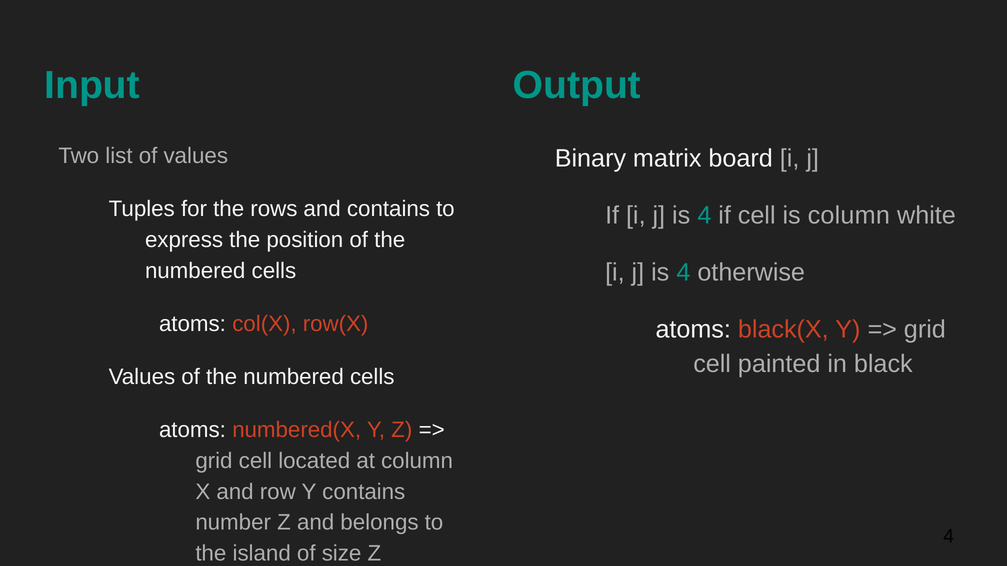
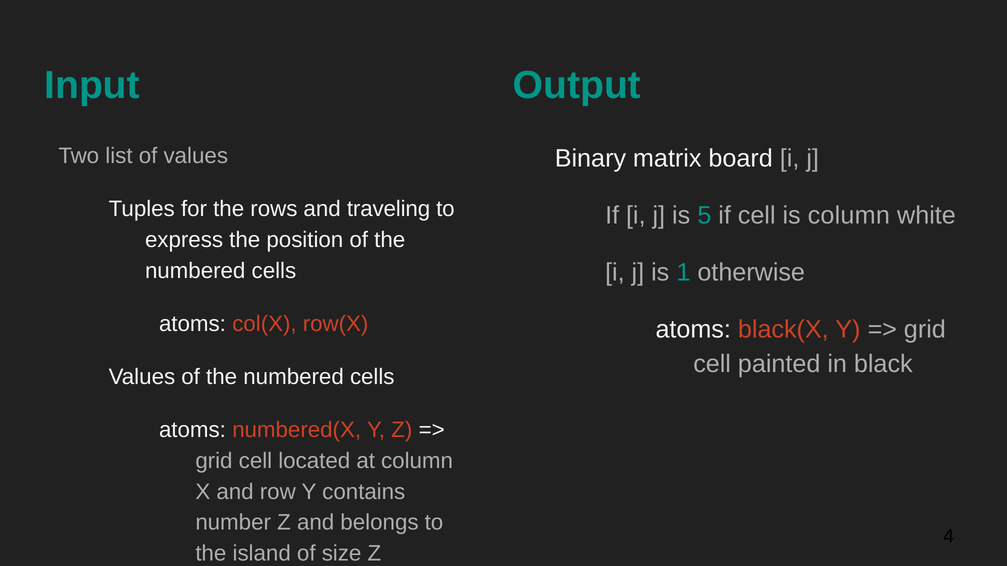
and contains: contains -> traveling (389, 209)
4: 4 -> 5 (704, 215)
4: 4 -> 1 (683, 273)
